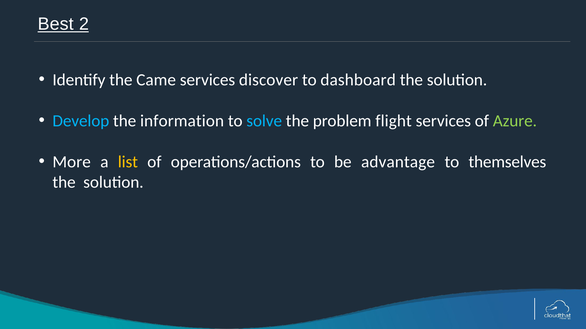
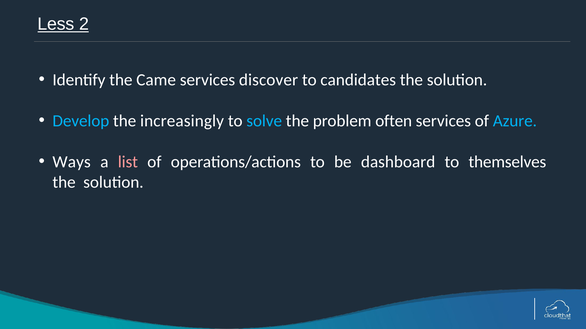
Best: Best -> Less (56, 24)
dashboard: dashboard -> candidates (358, 80)
information: information -> increasingly (182, 121)
flight: flight -> often (394, 121)
Azure colour: light green -> light blue (515, 121)
More: More -> Ways (72, 162)
list colour: yellow -> pink (128, 162)
advantage: advantage -> dashboard (398, 162)
